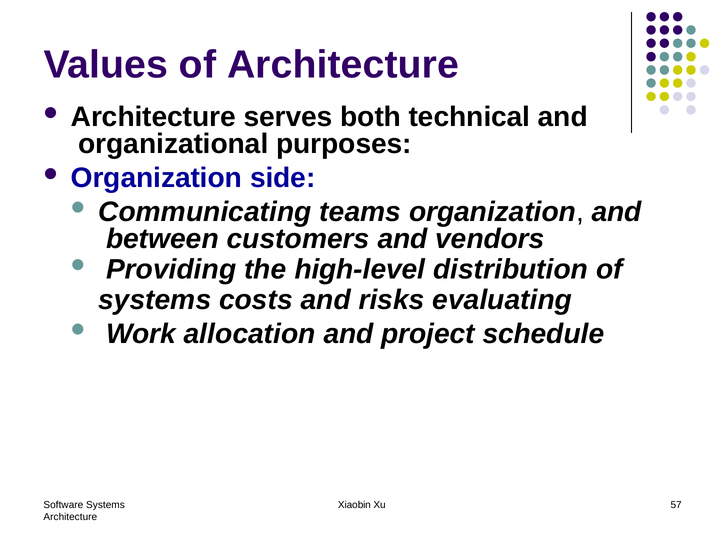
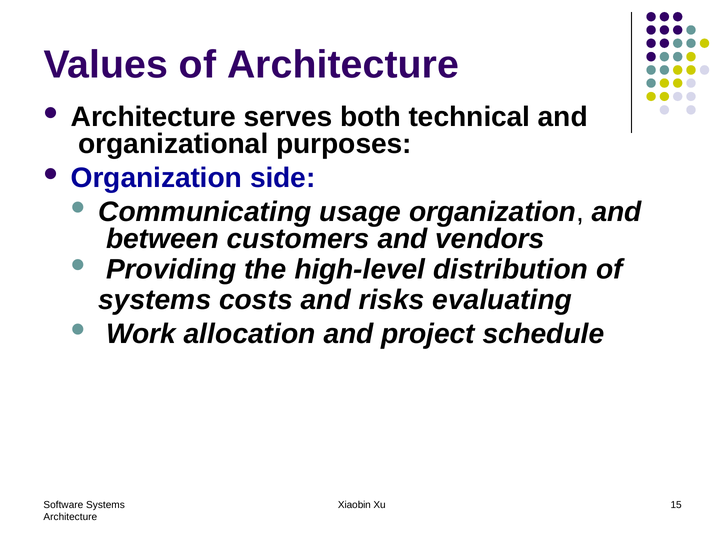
teams: teams -> usage (360, 212)
57: 57 -> 15 (676, 506)
